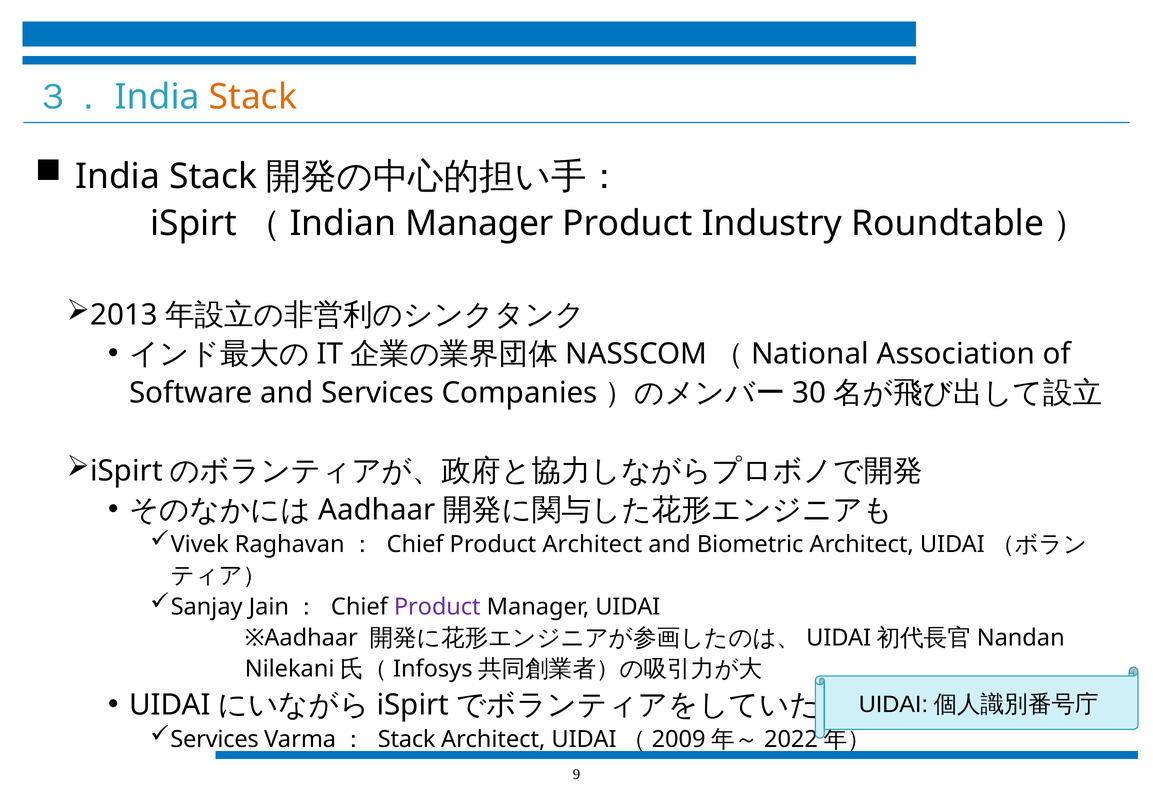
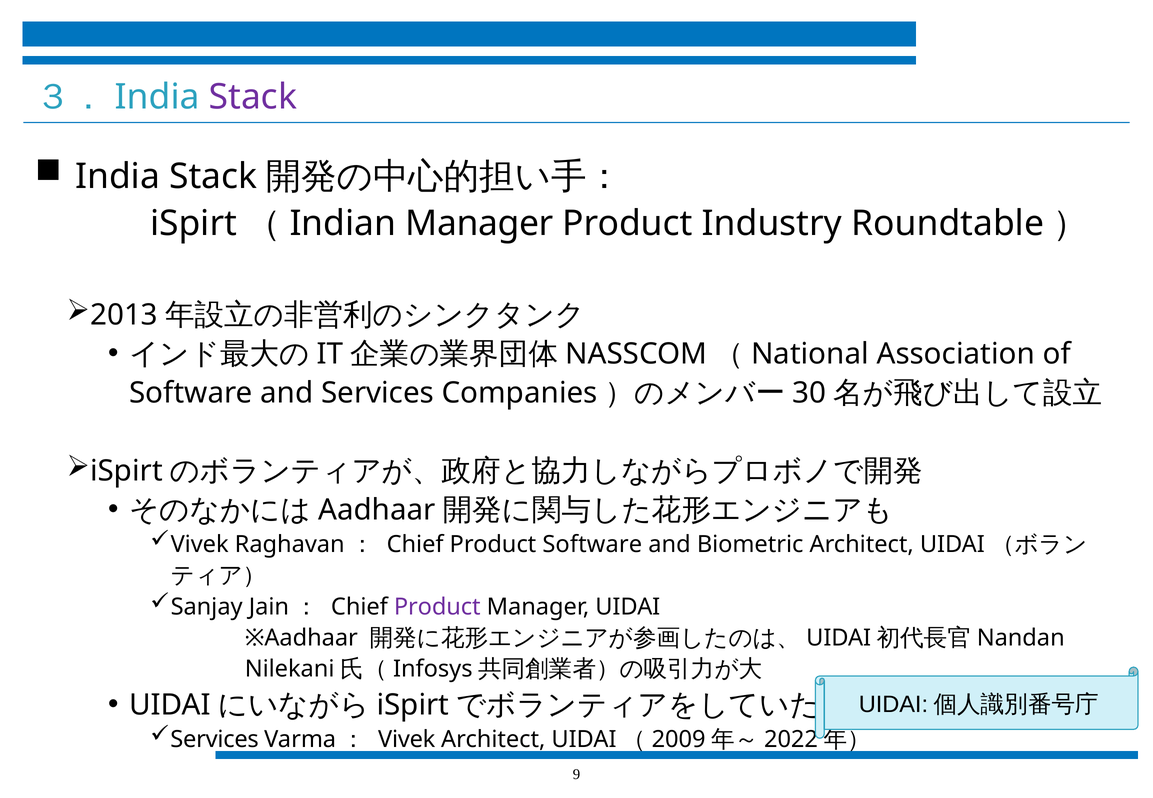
Stack colour: orange -> purple (253, 97)
Product Architect: Architect -> Software (592, 545)
Stack: Stack -> Vivek (407, 739)
